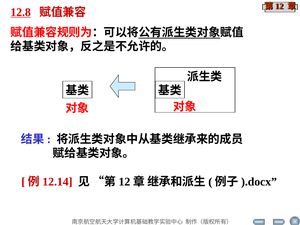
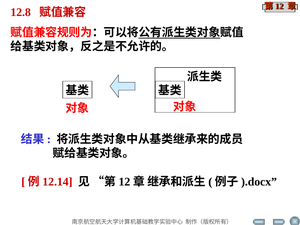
12.8 underline: present -> none (21, 12)
